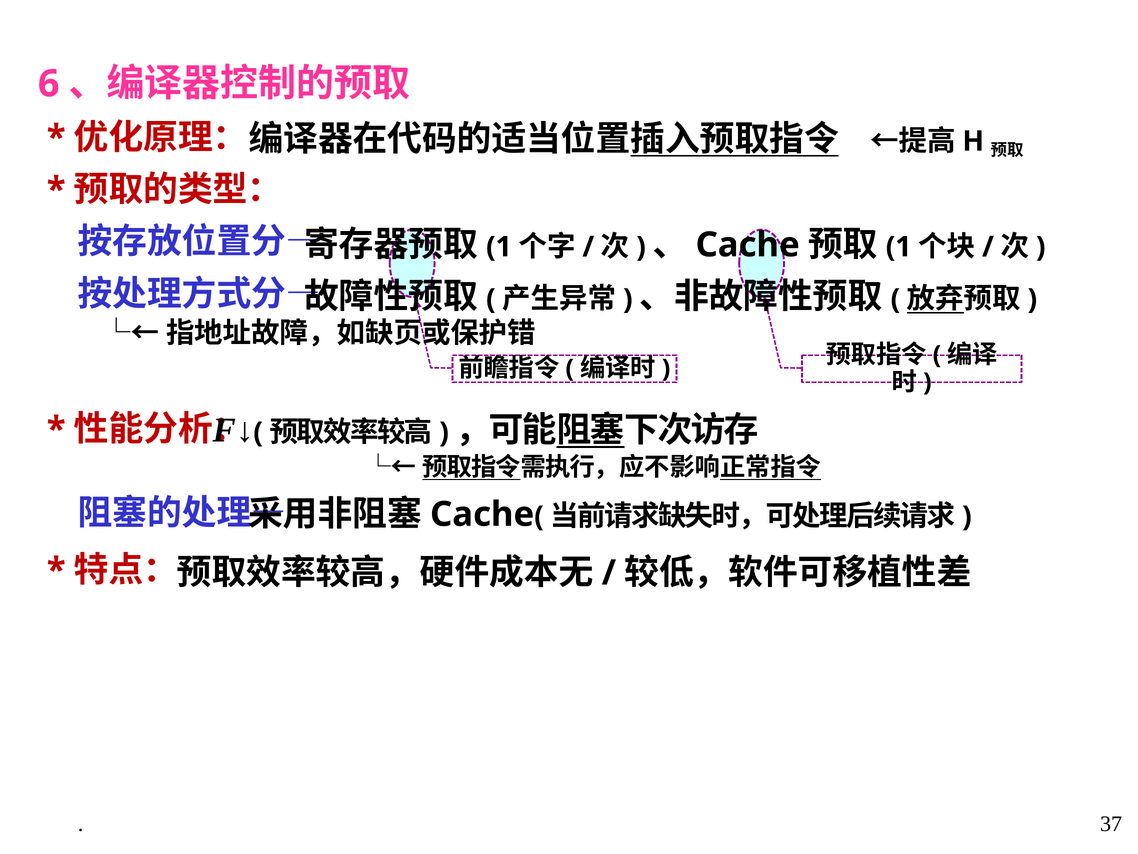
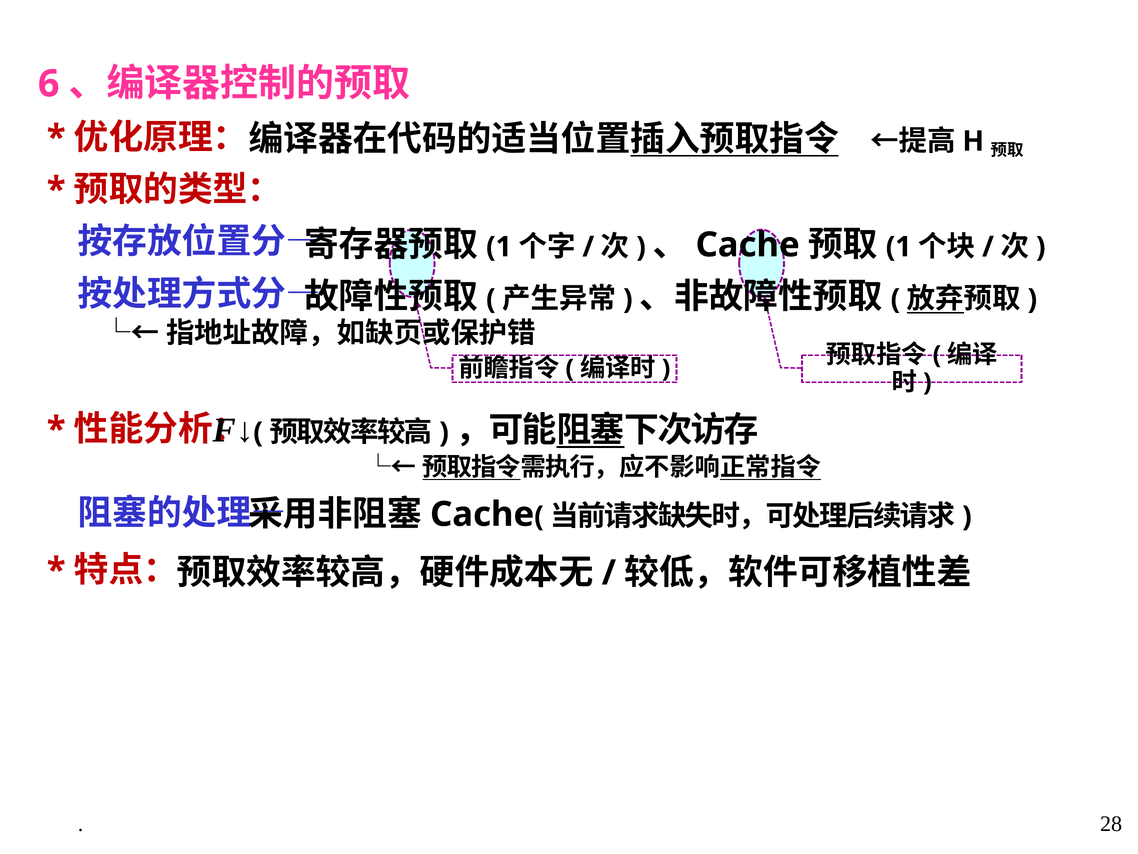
37: 37 -> 28 (1111, 824)
